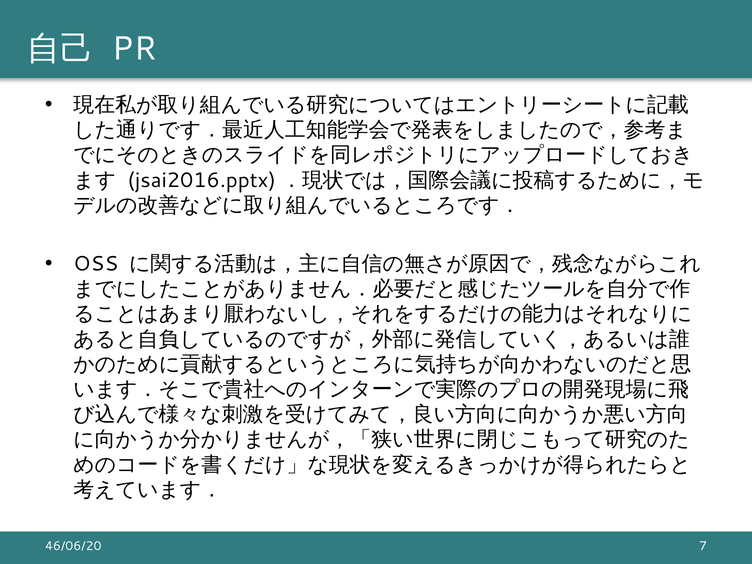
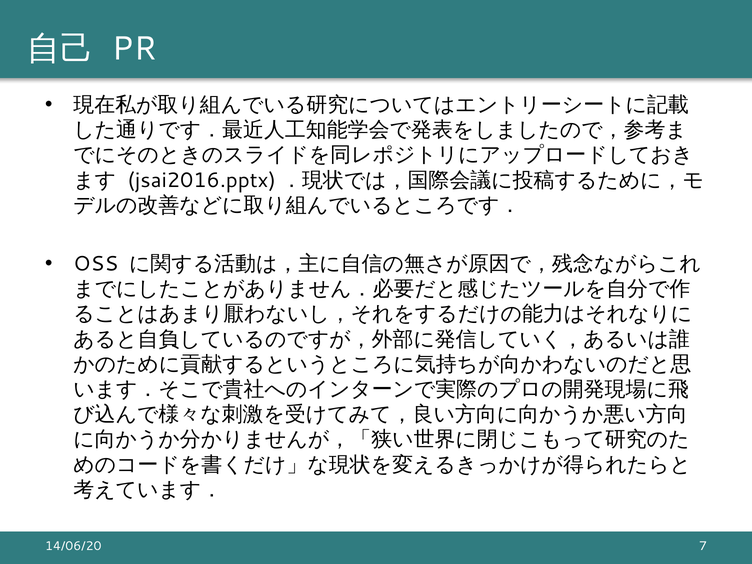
46/06/20: 46/06/20 -> 14/06/20 (73, 546)
